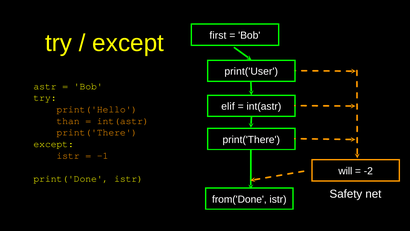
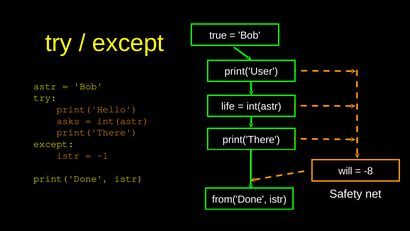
first: first -> true (218, 35)
elif: elif -> life (228, 106)
than: than -> asks (68, 121)
-2: -2 -> -8 (368, 171)
